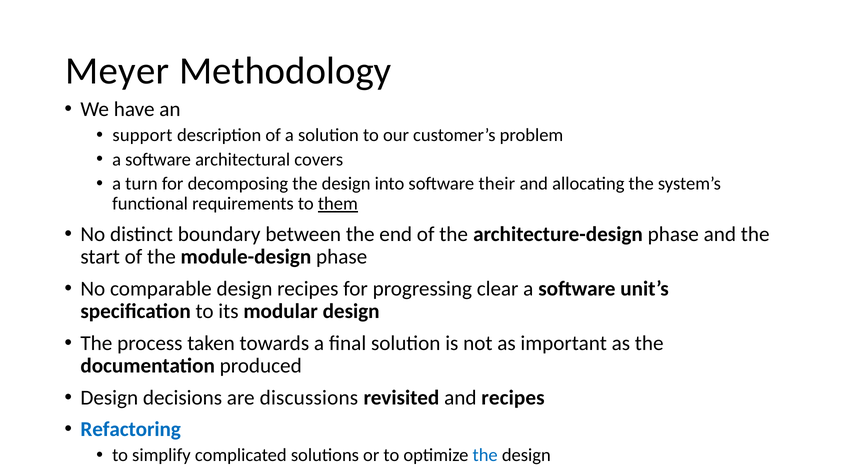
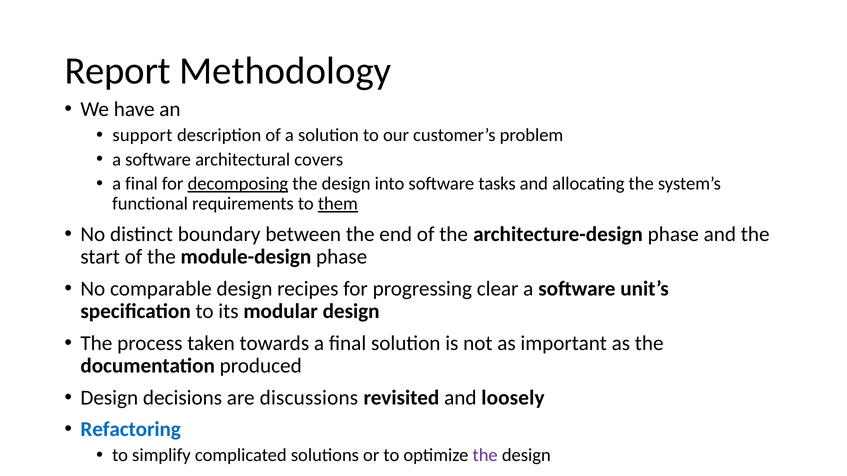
Meyer: Meyer -> Report (118, 71)
turn: turn -> final (142, 184)
decomposing underline: none -> present (238, 184)
their: their -> tasks (497, 184)
and recipes: recipes -> loosely (513, 398)
the colour: blue -> purple (485, 455)
